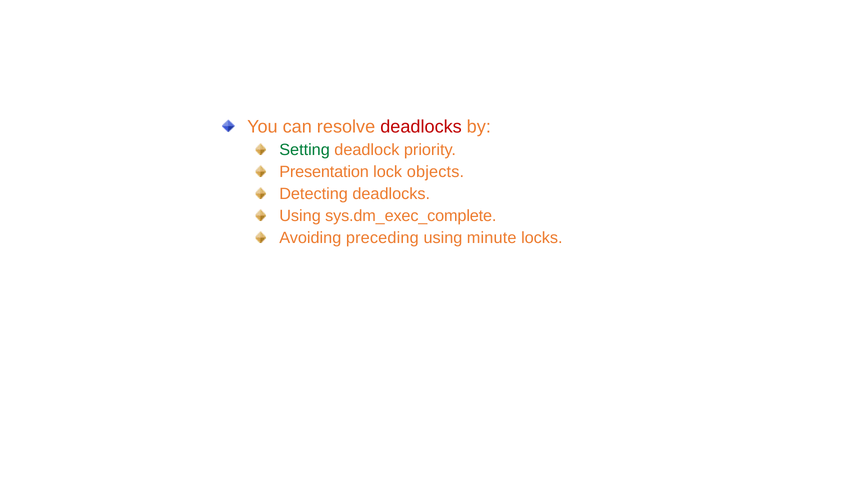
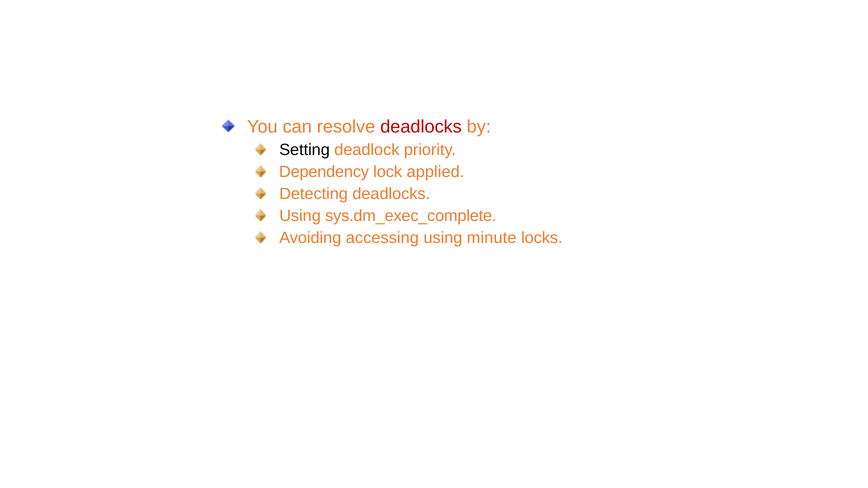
Setting colour: green -> black (305, 150)
Presentation: Presentation -> Dependency (324, 172)
objects: objects -> applied (435, 172)
preceding: preceding -> accessing (382, 238)
